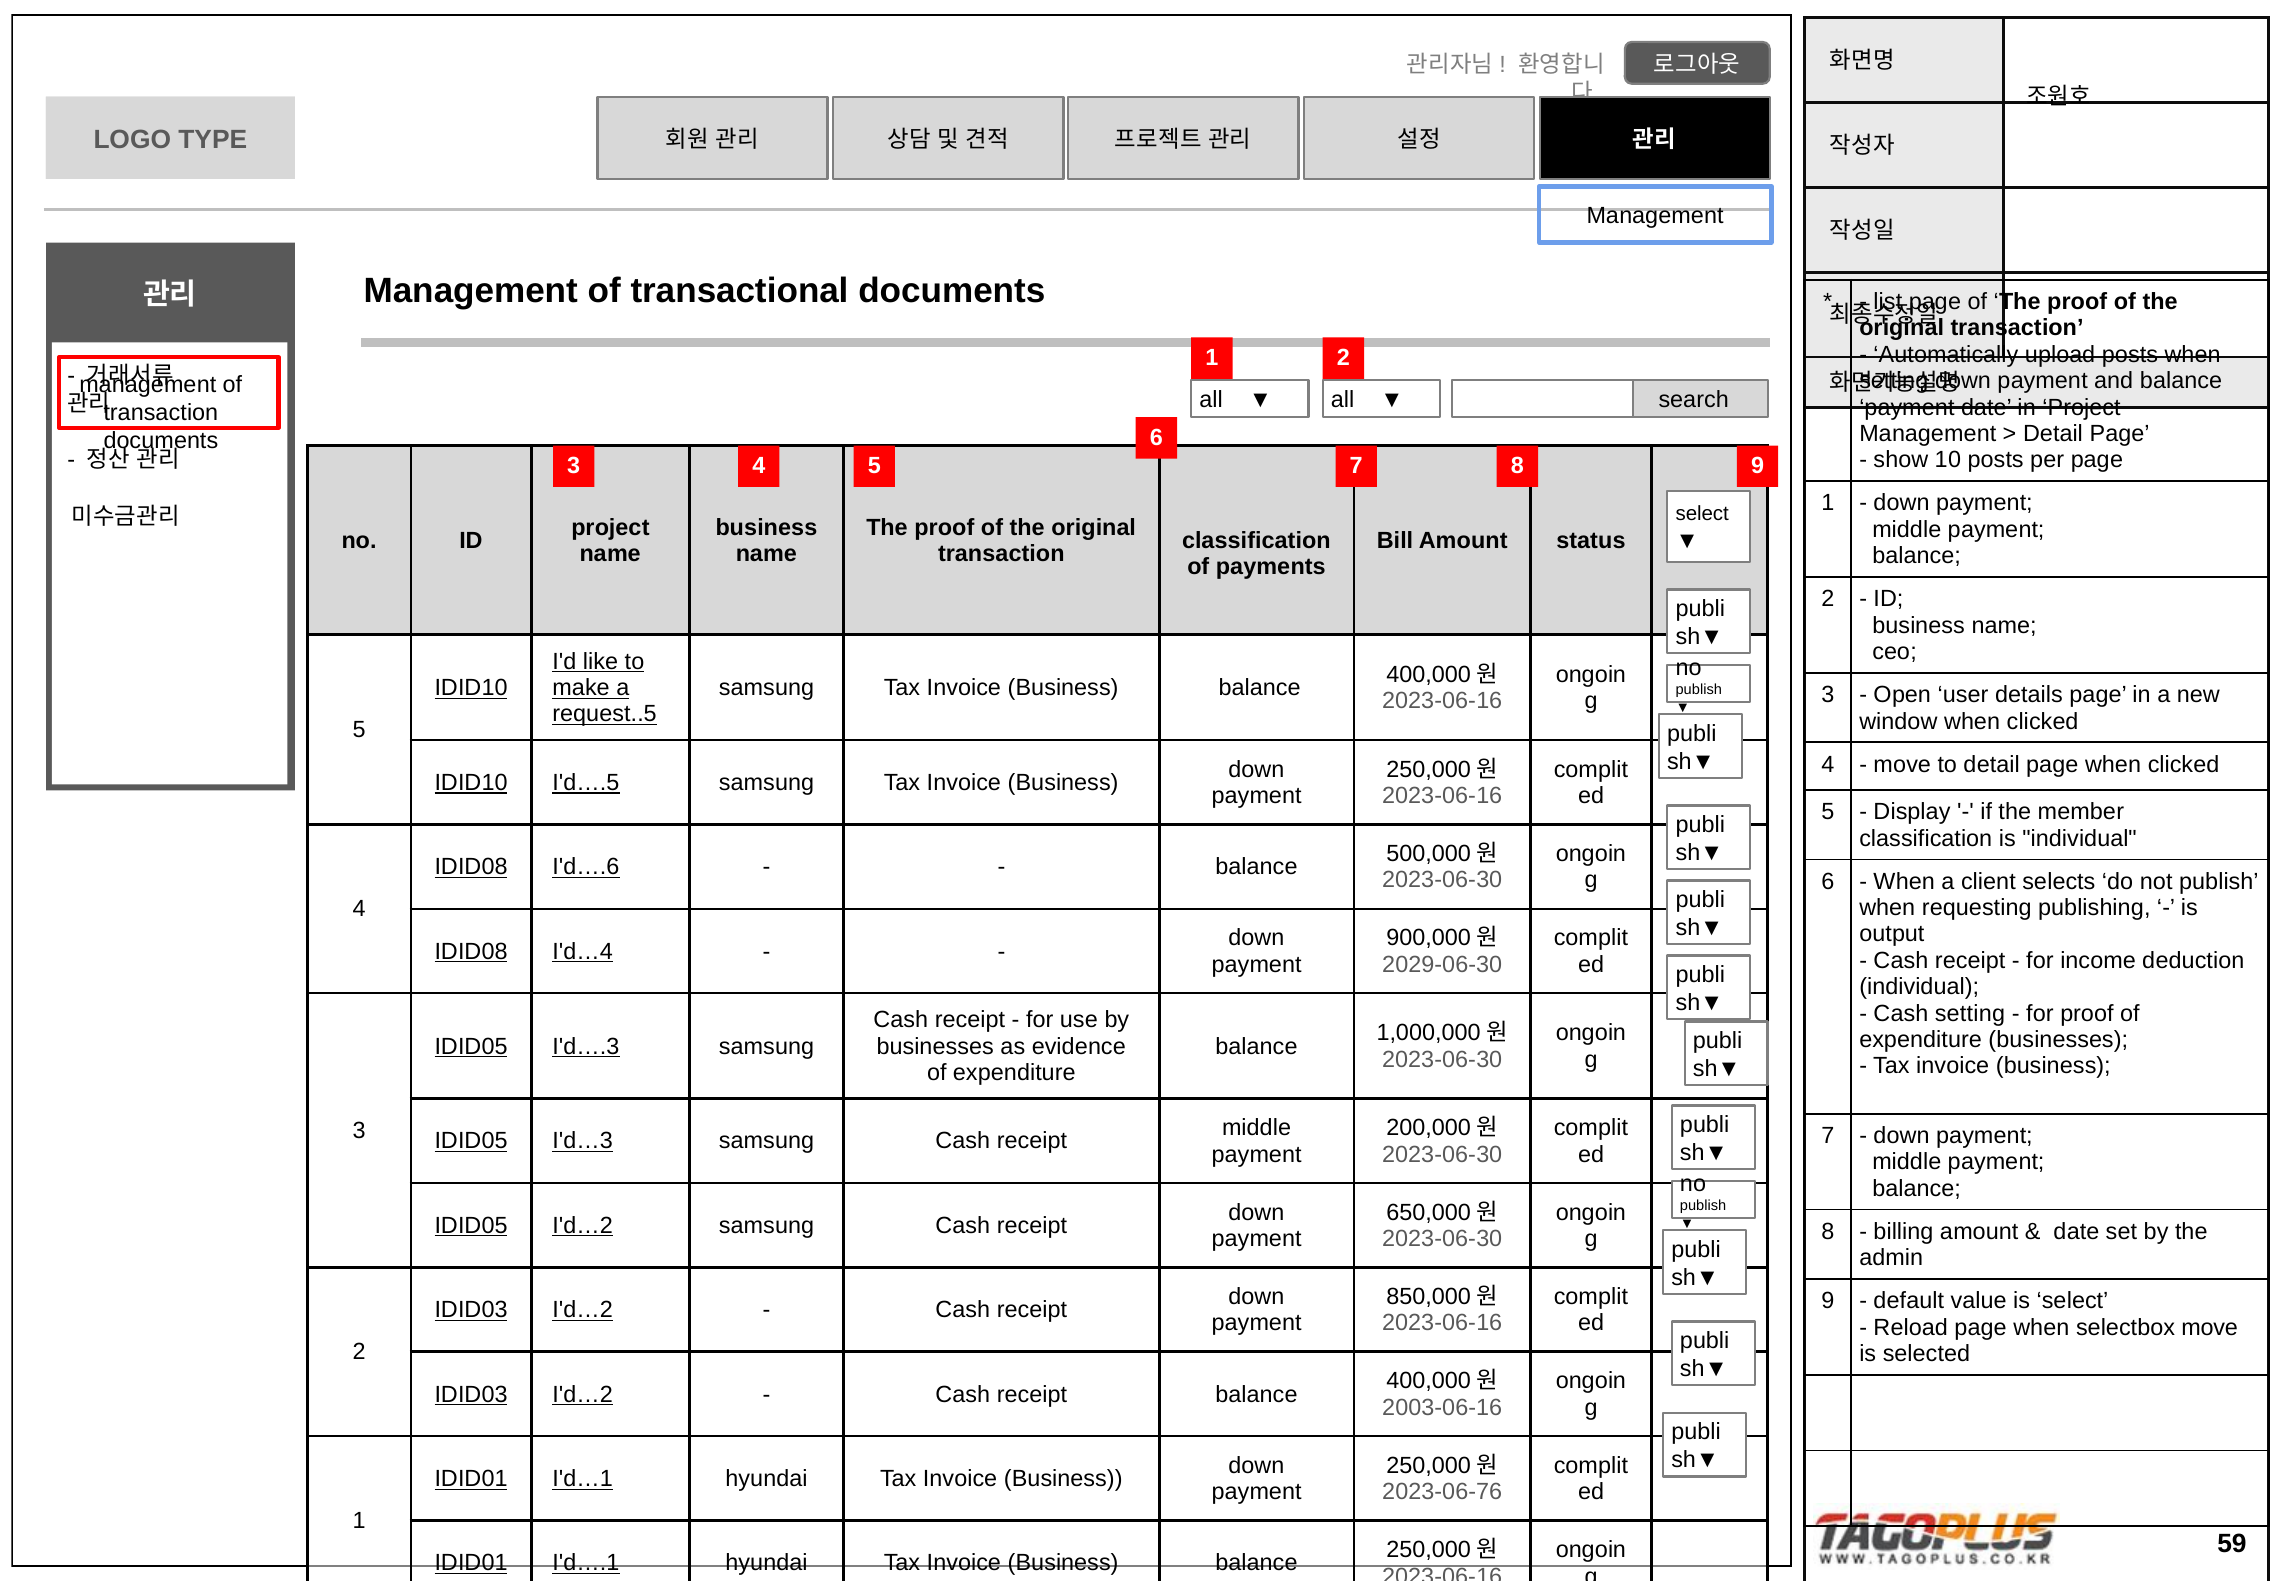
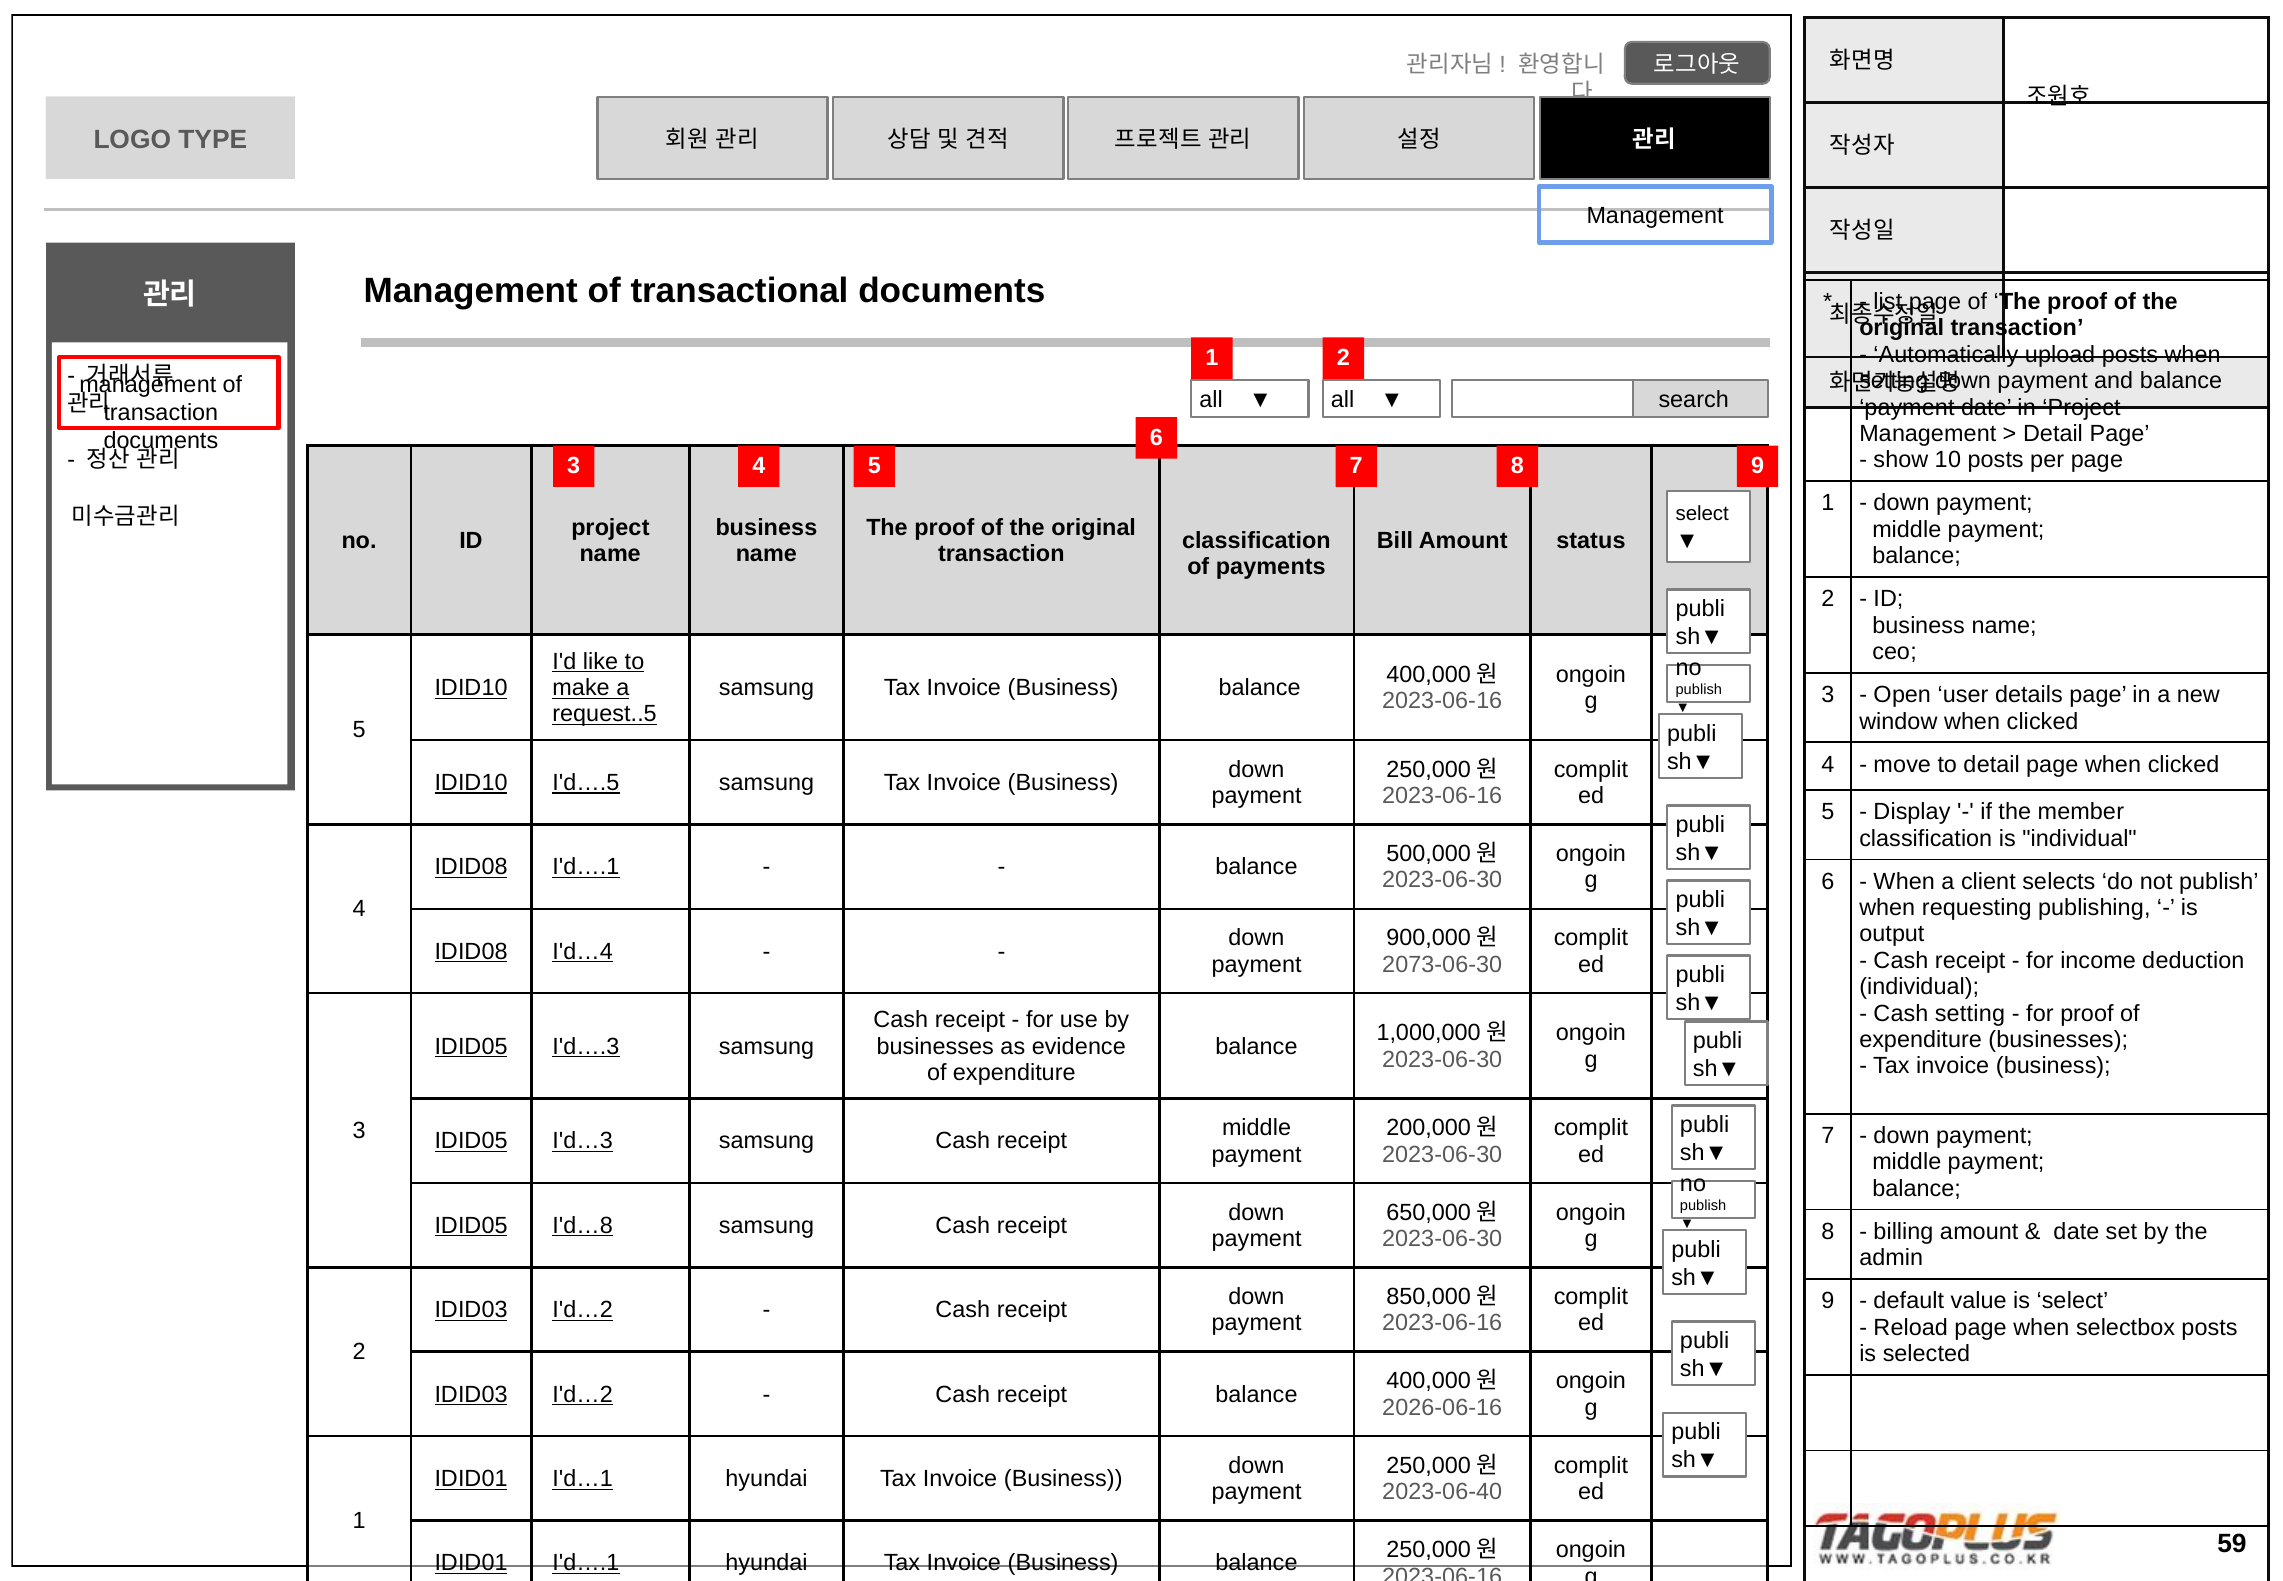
IDID08 I'd….6: I'd….6 -> I'd….1 (586, 867)
2029-06-30: 2029-06-30 -> 2073-06-30 (1442, 964)
IDID05 I'd…2: I'd…2 -> I'd…8 (583, 1225)
selectbox move: move -> posts (2210, 1327)
2003-06-16: 2003-06-16 -> 2026-06-16 (1442, 1407)
2023-06-76: 2023-06-76 -> 2023-06-40 (1442, 1491)
